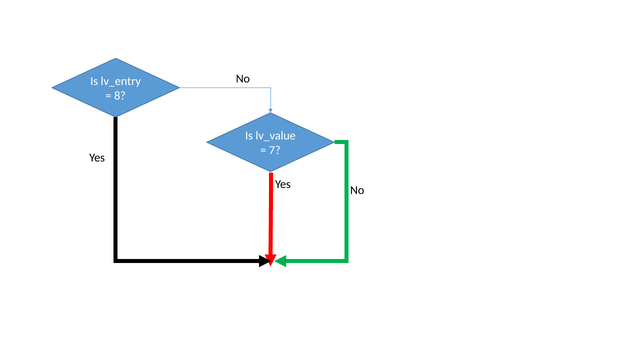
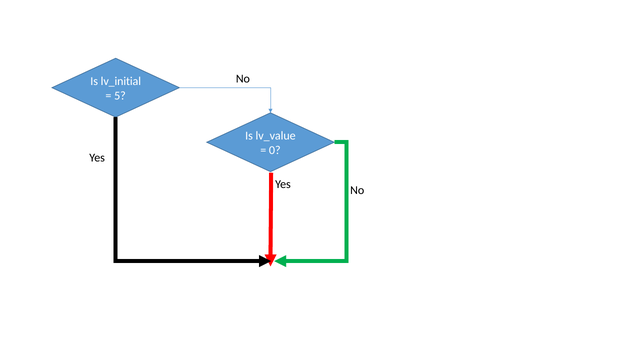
lv_entry: lv_entry -> lv_initial (121, 81)
8: 8 -> 5 (120, 96)
7: 7 -> 0 (275, 151)
